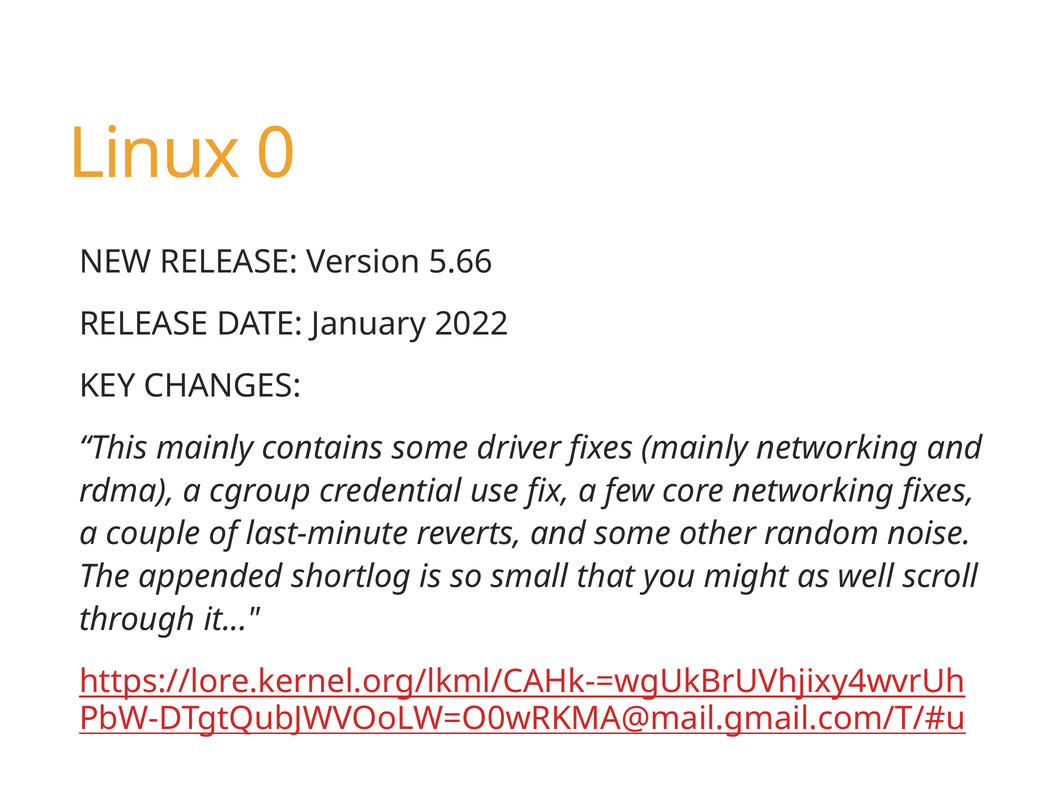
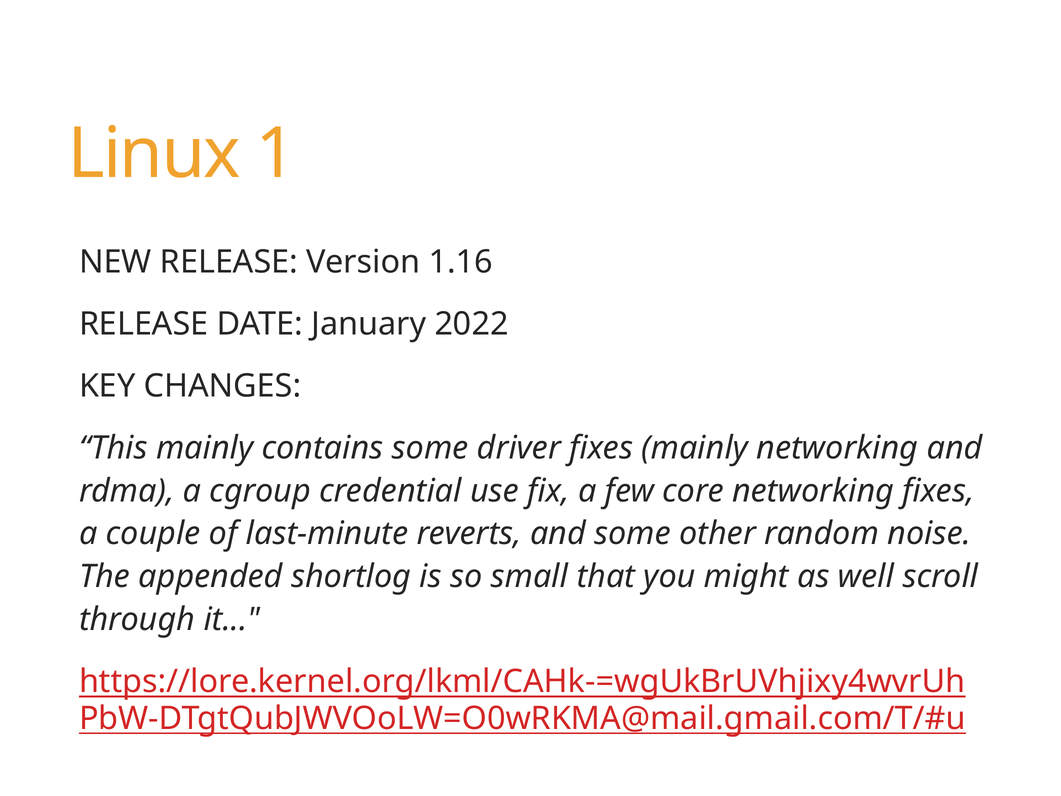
0: 0 -> 1 (276, 154)
5.66: 5.66 -> 1.16 (461, 262)
